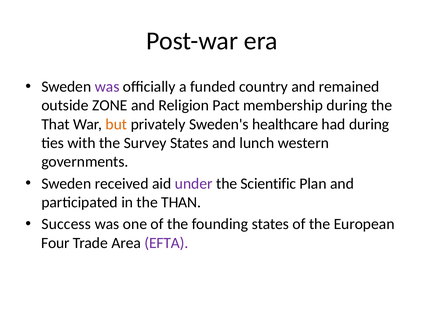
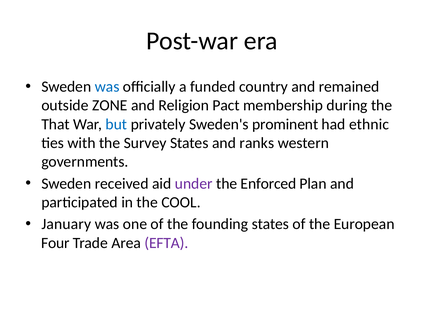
was colour: purple -> blue (107, 87)
but colour: orange -> blue (116, 124)
healthcare: healthcare -> prominent (285, 124)
had during: during -> ethnic (369, 124)
lunch: lunch -> ranks (257, 143)
Scientific: Scientific -> Enforced (268, 184)
THAN: THAN -> COOL (181, 202)
Success: Success -> January (66, 224)
